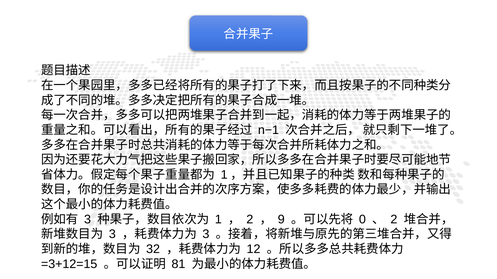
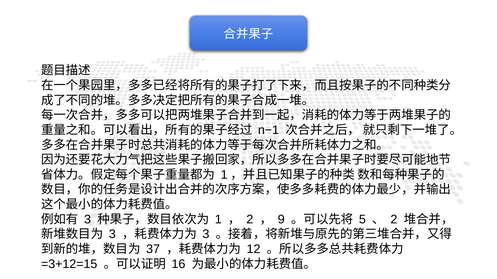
0: 0 -> 5 (362, 220)
32: 32 -> 37 (153, 250)
81: 81 -> 16 (178, 264)
